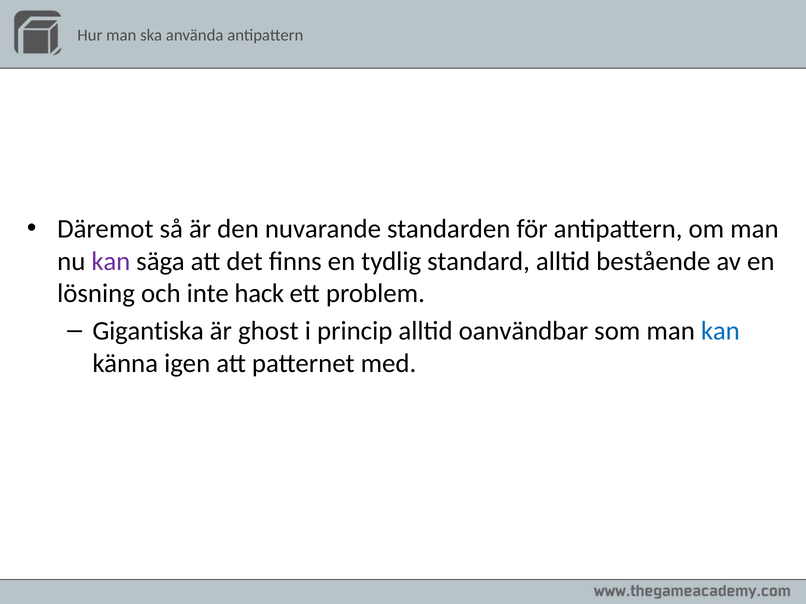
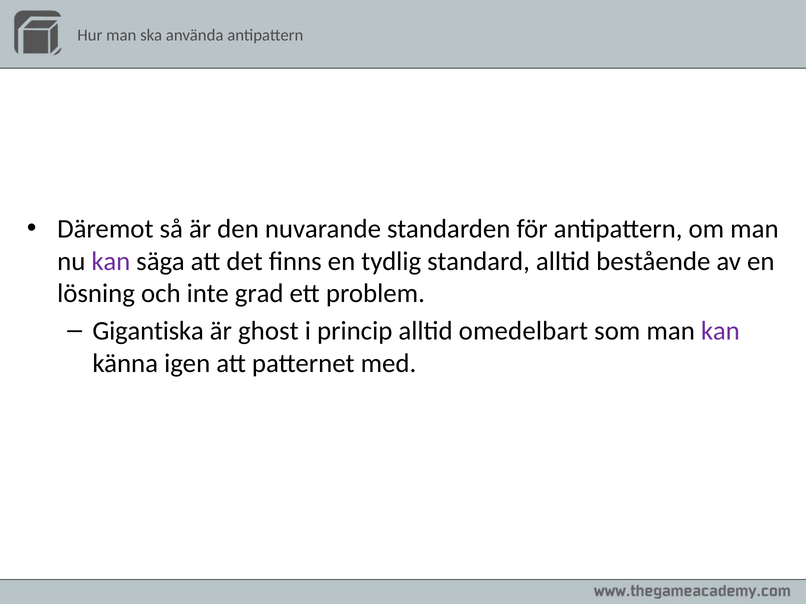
hack: hack -> grad (259, 294)
oanvändbar: oanvändbar -> omedelbart (523, 331)
kan colour: blue -> purple (720, 331)
